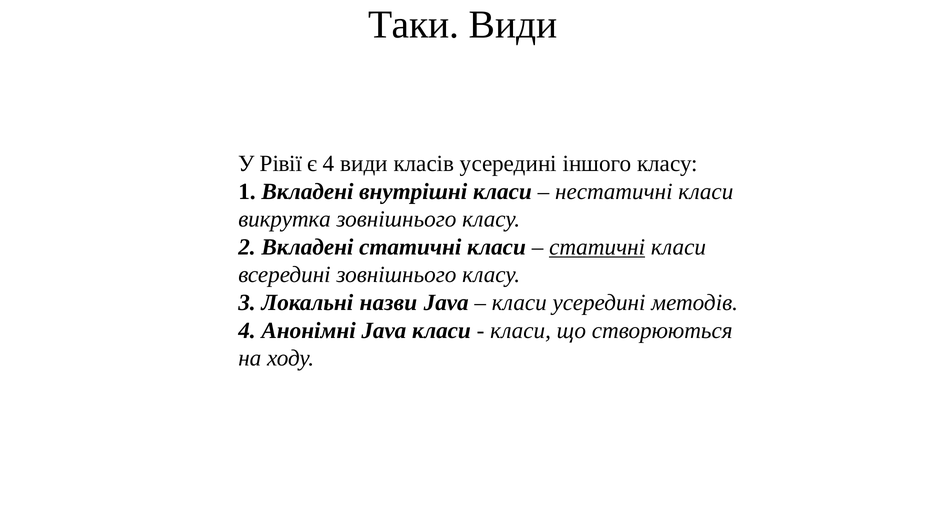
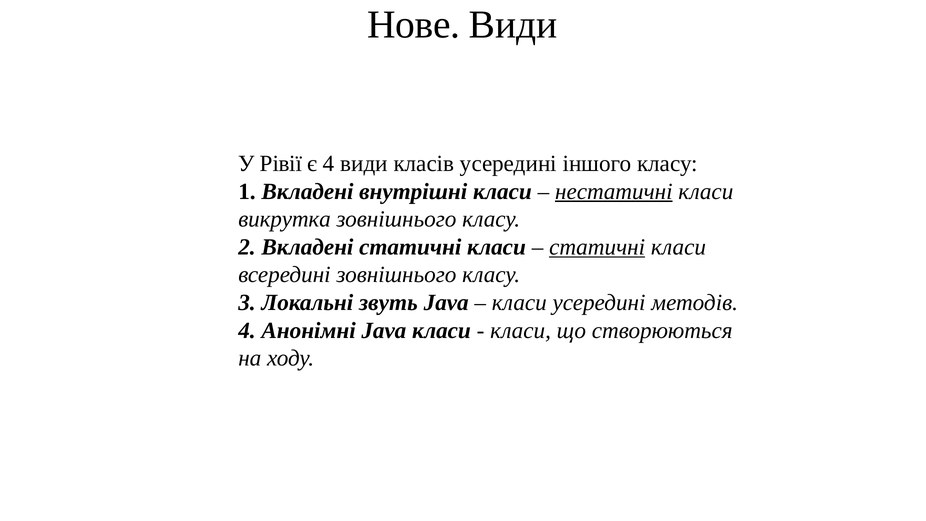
Таки: Таки -> Нове (414, 25)
нестатичні underline: none -> present (614, 191)
назви: назви -> звуть (388, 303)
